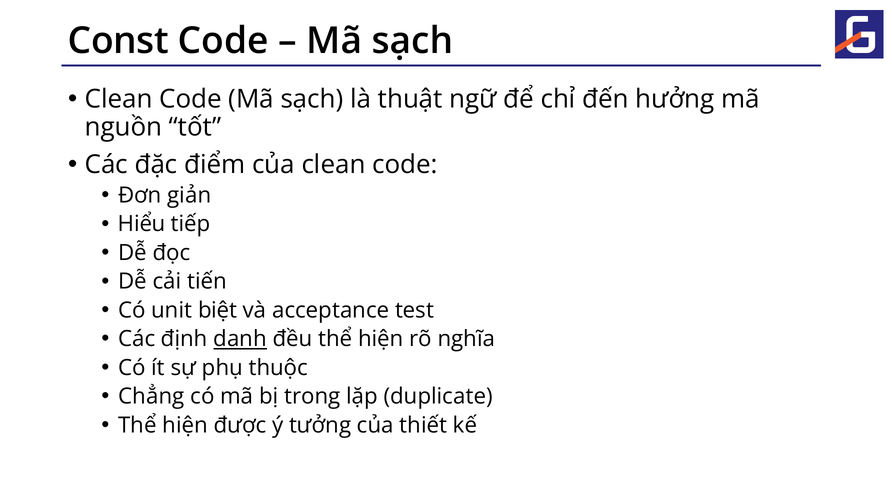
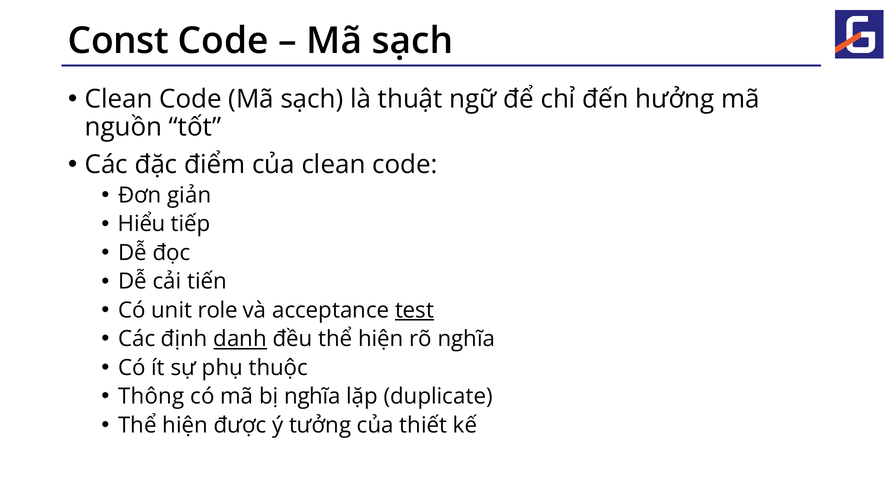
biệt: biệt -> role (218, 310)
test underline: none -> present (415, 310)
Chẳng: Chẳng -> Thông (151, 396)
bị trong: trong -> nghĩa (312, 396)
